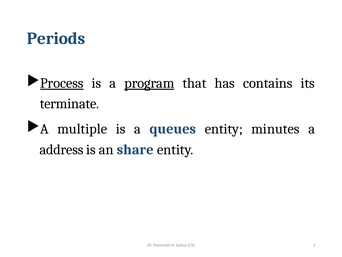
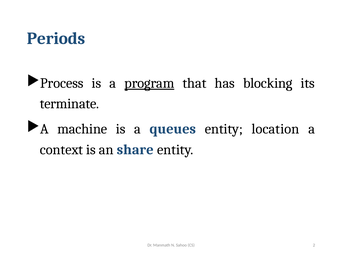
Process underline: present -> none (62, 83)
contains: contains -> blocking (268, 83)
multiple: multiple -> machine (82, 129)
minutes: minutes -> location (275, 129)
address: address -> context (61, 149)
